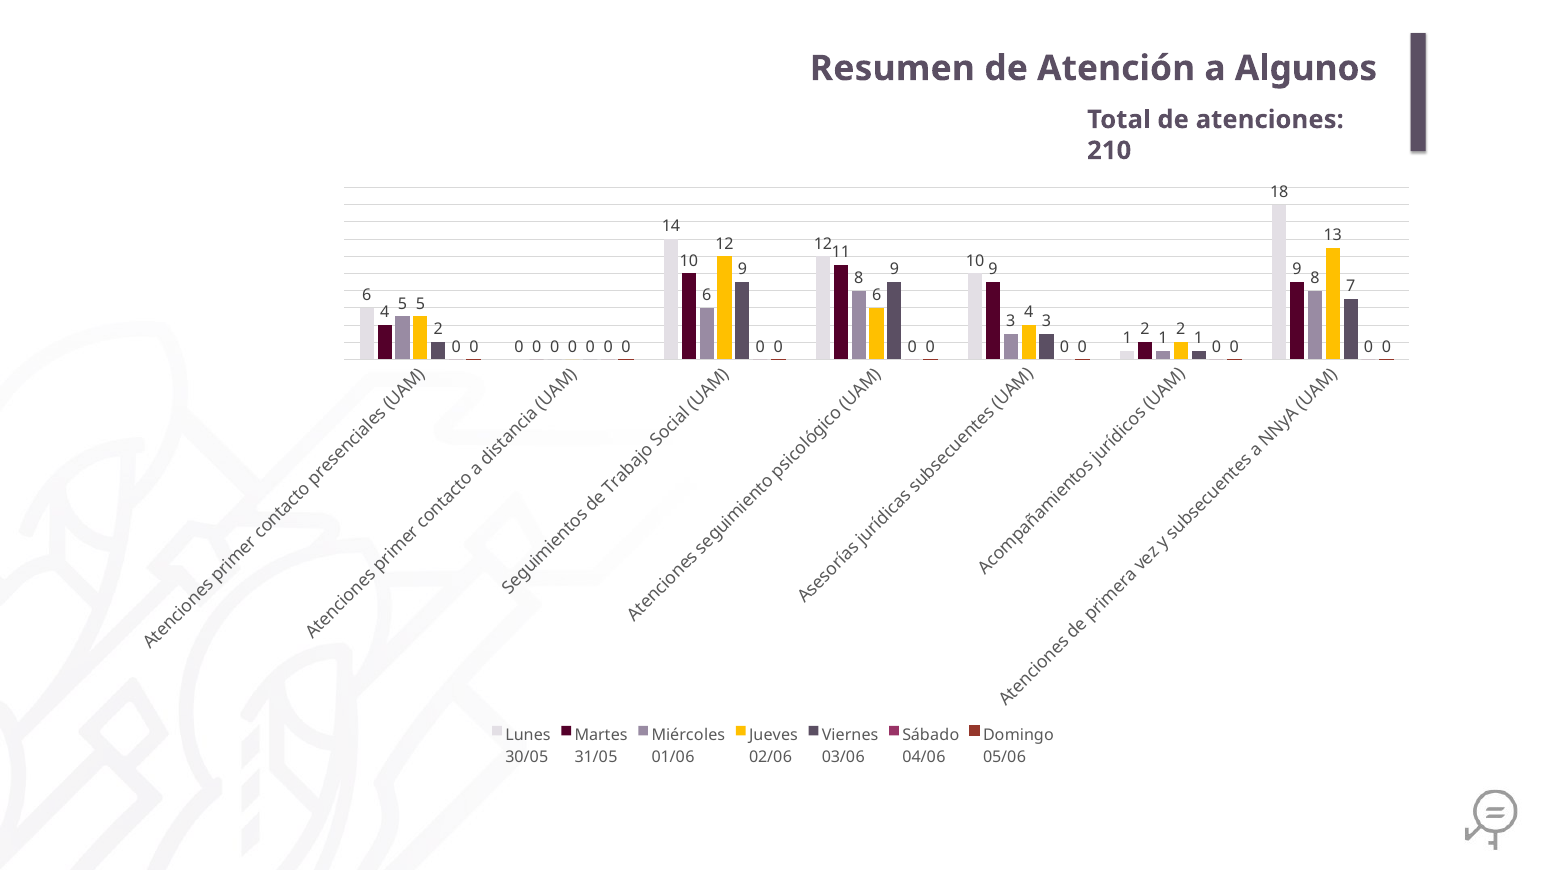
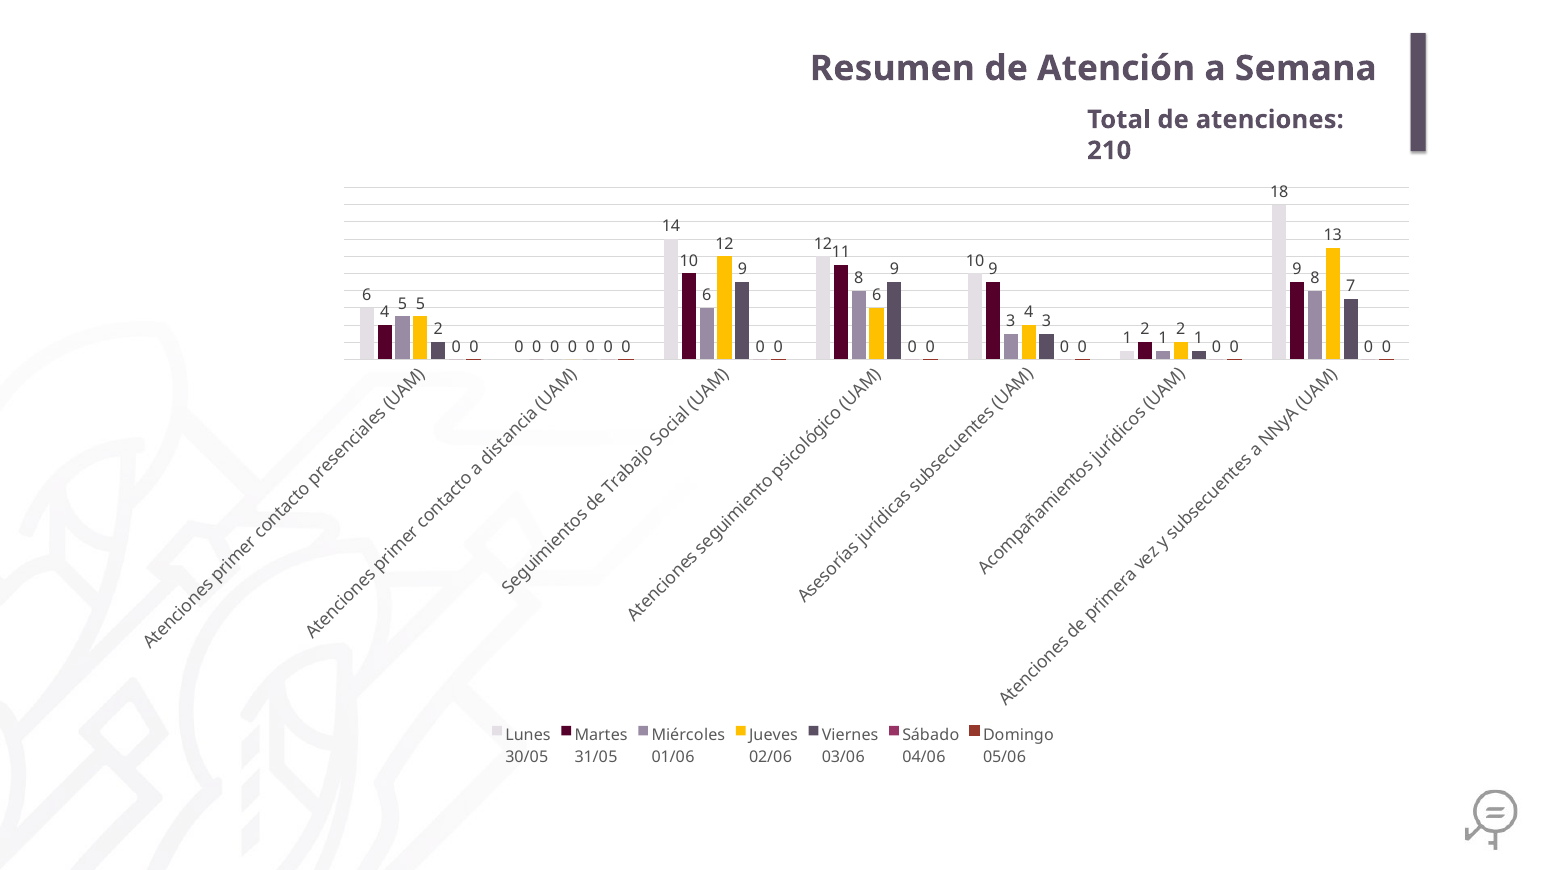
Algunos: Algunos -> Semana (1306, 68)
